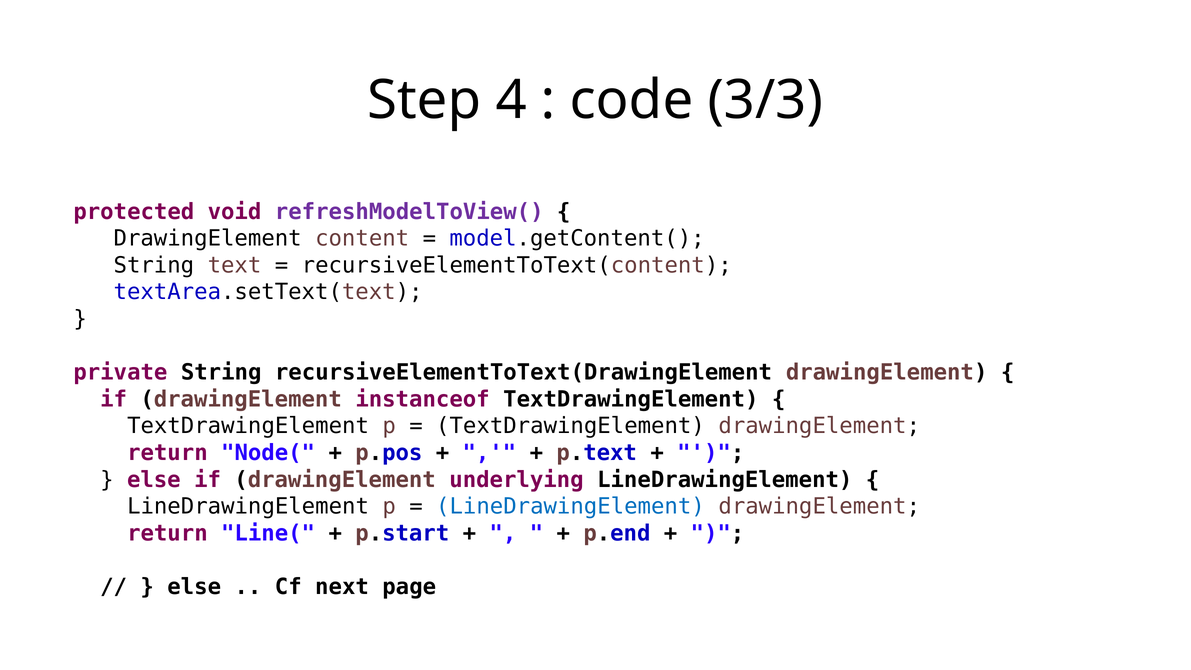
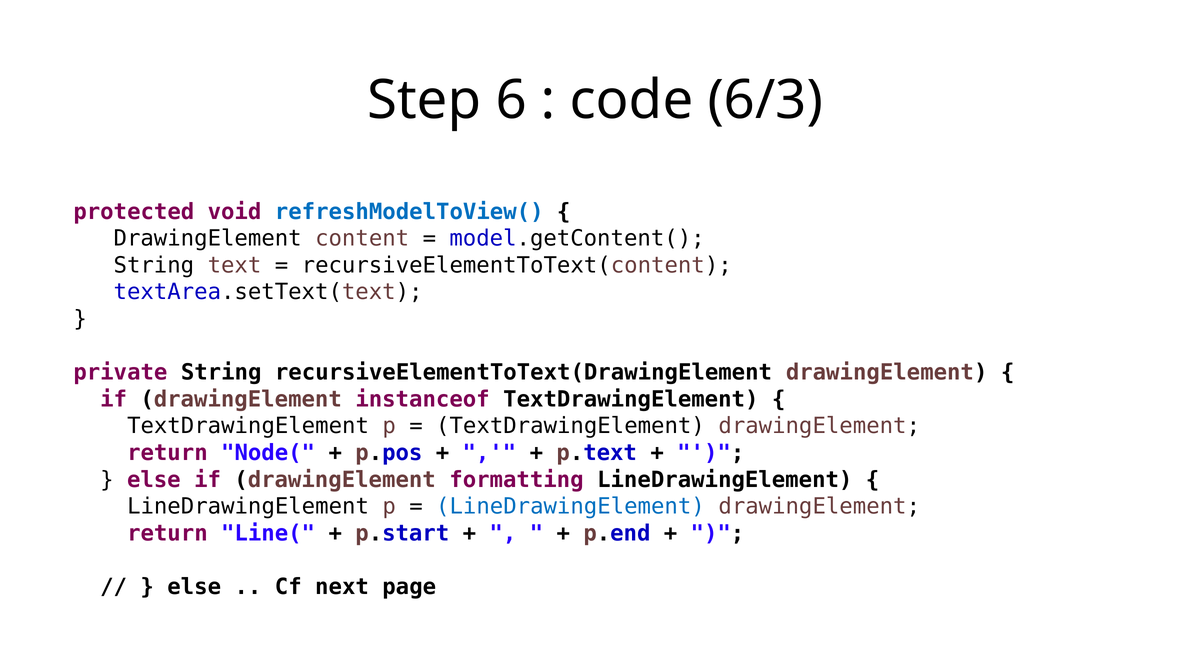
4: 4 -> 6 (511, 100)
3/3: 3/3 -> 6/3 (765, 100)
refreshModelToView( colour: purple -> blue (409, 212)
underlying: underlying -> formatting (516, 480)
